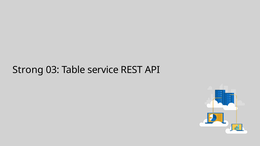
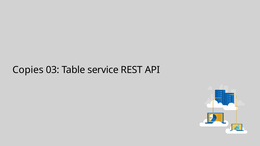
Strong: Strong -> Copies (28, 70)
